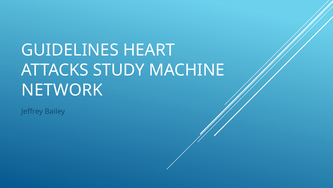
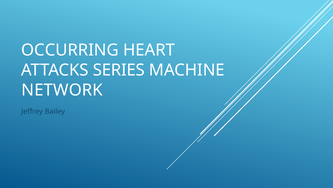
GUIDELINES: GUIDELINES -> OCCURRING (70, 50)
STUDY: STUDY -> SERIES (119, 70)
